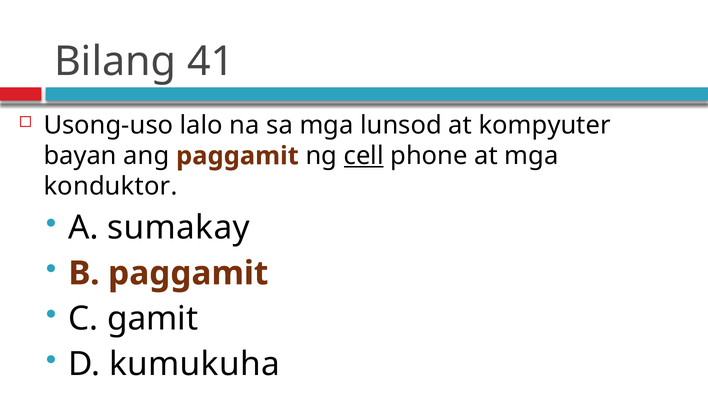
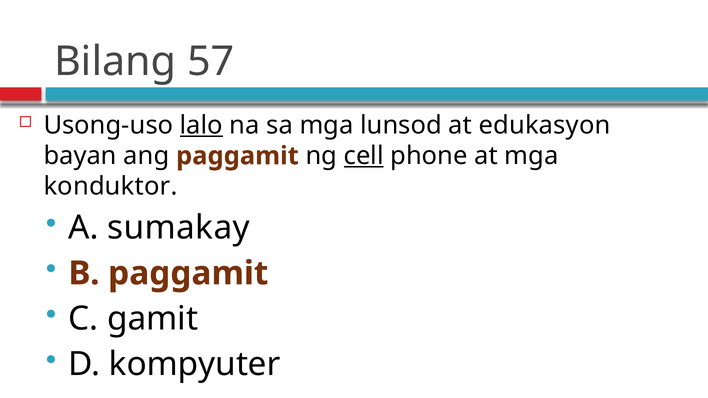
41: 41 -> 57 (211, 62)
lalo underline: none -> present (201, 125)
kompyuter: kompyuter -> edukasyon (545, 125)
kumukuha: kumukuha -> kompyuter (195, 365)
